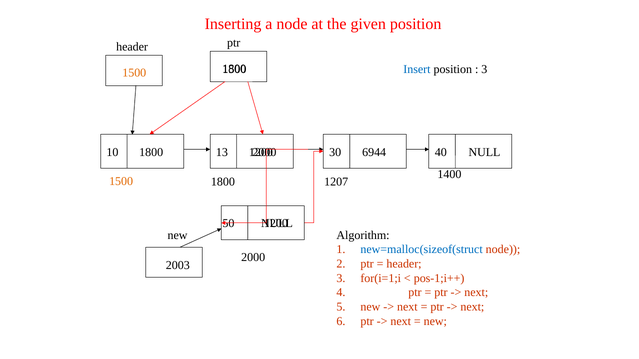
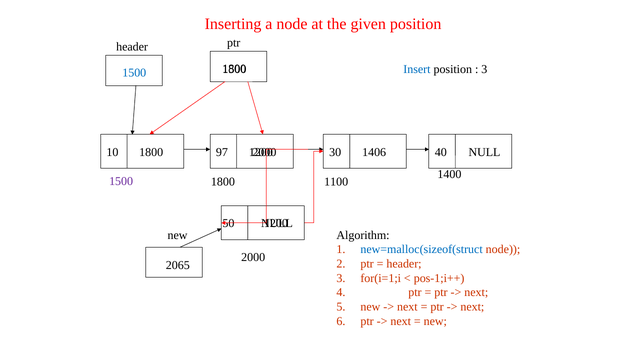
1500 colour: orange -> blue (134, 73)
13: 13 -> 97 (222, 152)
6944: 6944 -> 1406 (374, 152)
1500 colour: orange -> purple (121, 182)
1207: 1207 -> 1100 (336, 182)
2003: 2003 -> 2065 (178, 266)
